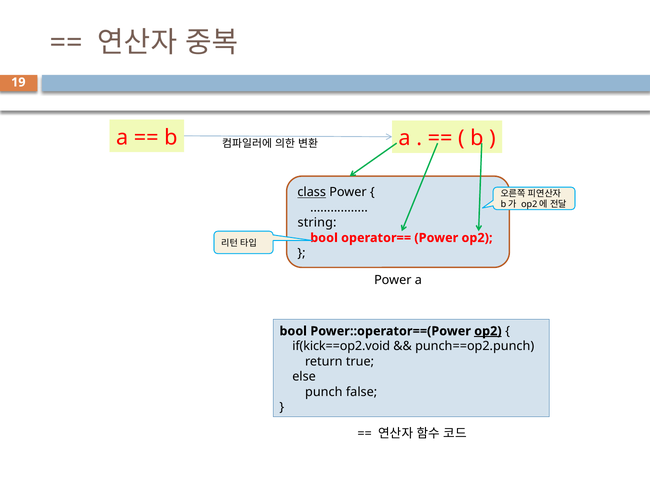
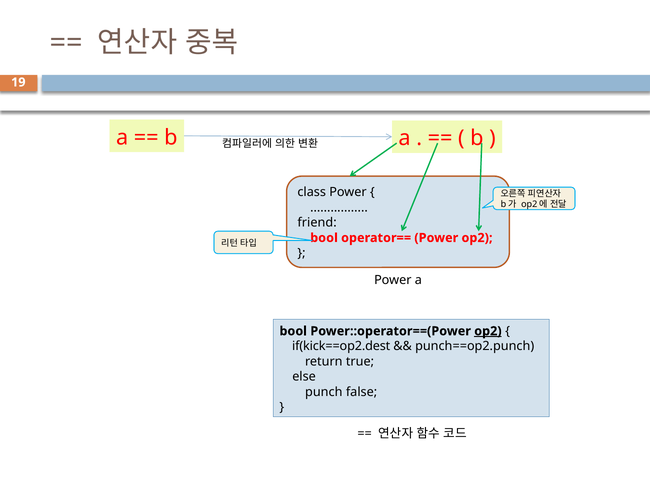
class underline: present -> none (312, 192)
string: string -> friend (317, 222)
if(kick==op2.void: if(kick==op2.void -> if(kick==op2.dest (341, 346)
